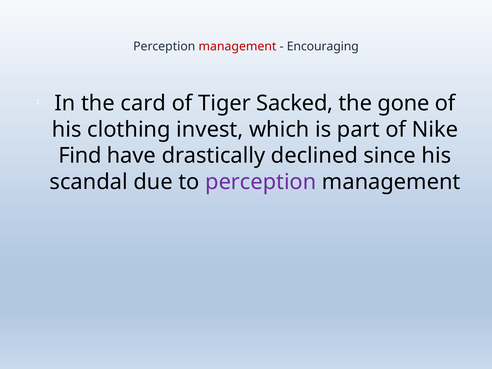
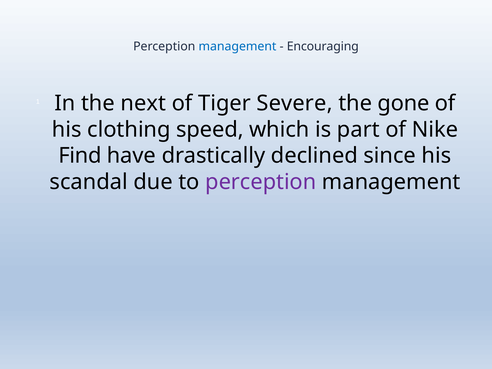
management colour: red -> blue (237, 46)
card: card -> next (143, 103)
Sacked: Sacked -> Severe (295, 103)
invest: invest -> speed (210, 129)
